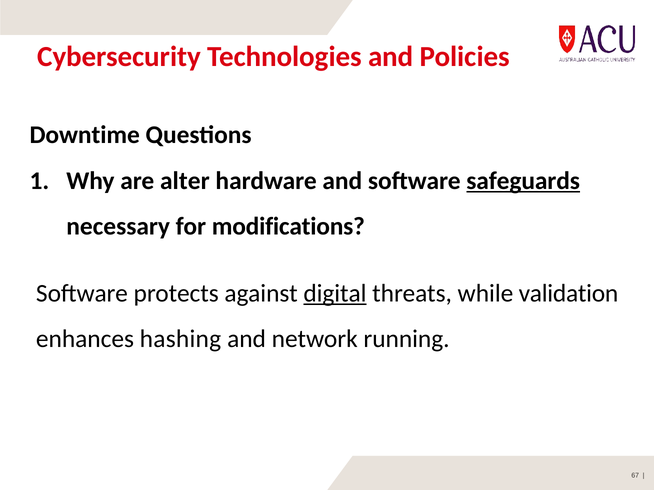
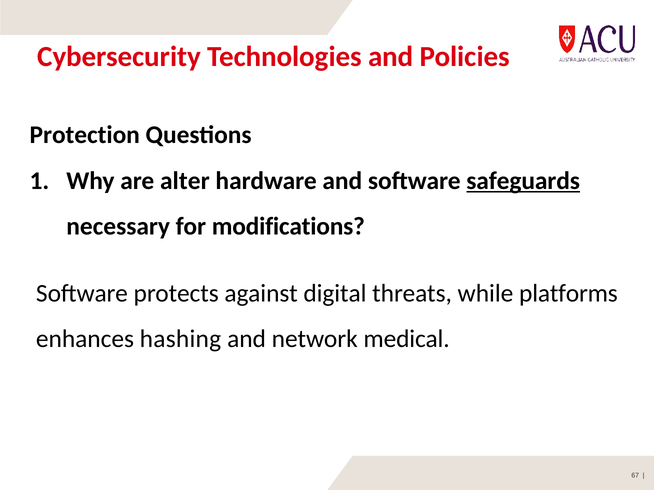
Downtime: Downtime -> Protection (85, 135)
digital underline: present -> none (335, 293)
validation: validation -> platforms (568, 293)
running: running -> medical (407, 339)
